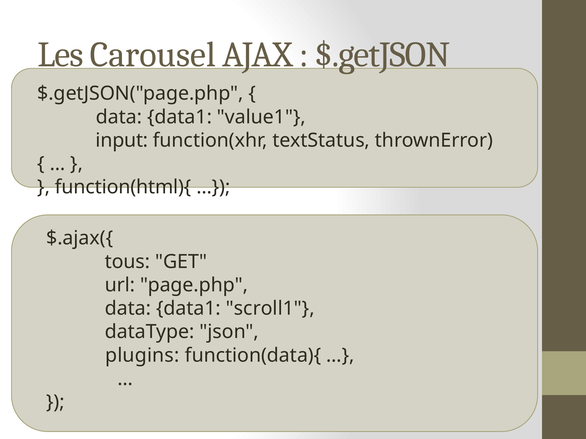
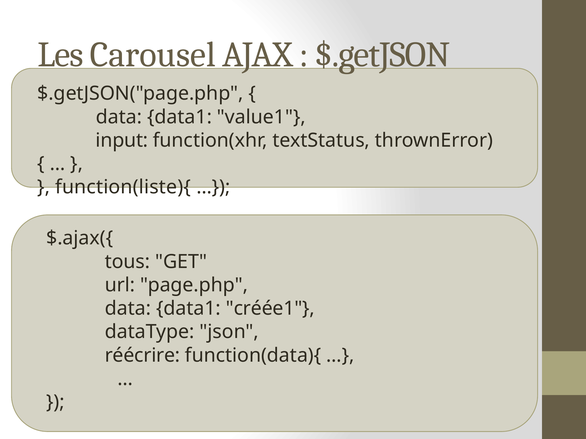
function(html){: function(html){ -> function(liste){ (123, 187)
scroll1: scroll1 -> créée1 (270, 309)
plugins: plugins -> réécrire (142, 356)
